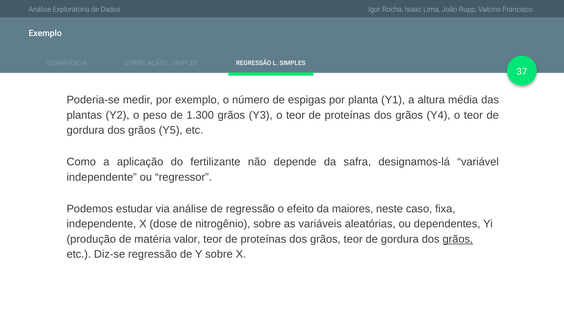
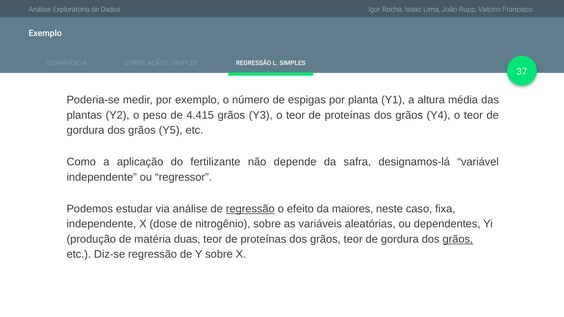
1.300: 1.300 -> 4.415 (200, 115)
regressão underline: none -> present (250, 209)
valor: valor -> duas (187, 239)
